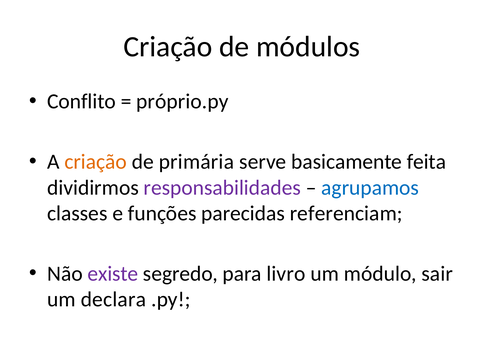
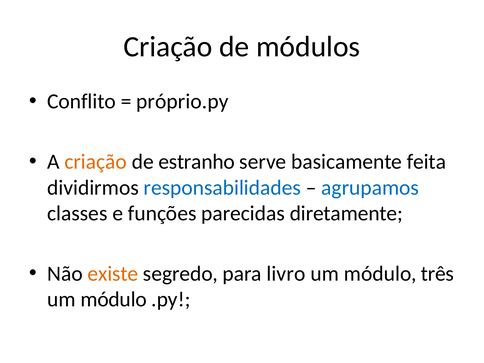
primária: primária -> estranho (197, 162)
responsabilidades colour: purple -> blue (222, 188)
referenciam: referenciam -> diretamente (346, 213)
existe colour: purple -> orange (113, 274)
sair: sair -> três (437, 274)
declara: declara -> módulo (114, 299)
